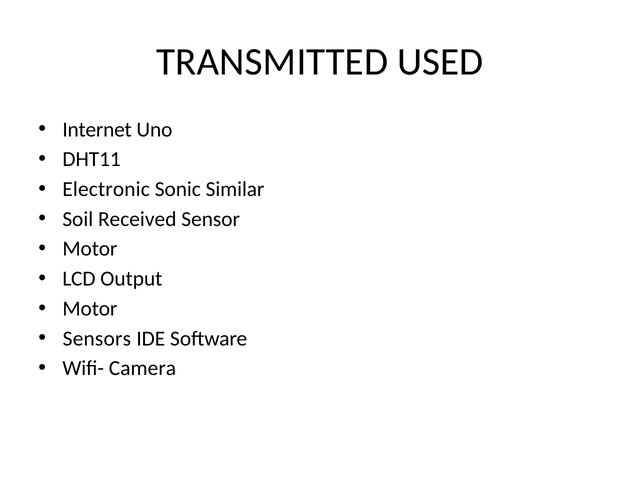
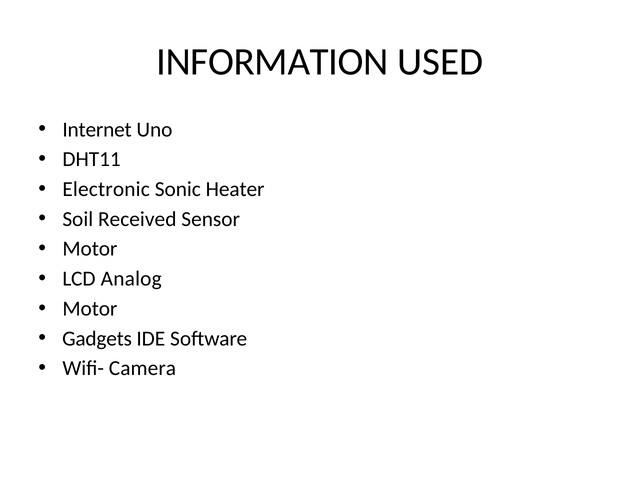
TRANSMITTED: TRANSMITTED -> INFORMATION (272, 62)
Similar: Similar -> Heater (235, 189)
Output: Output -> Analog (131, 279)
Sensors: Sensors -> Gadgets (97, 339)
